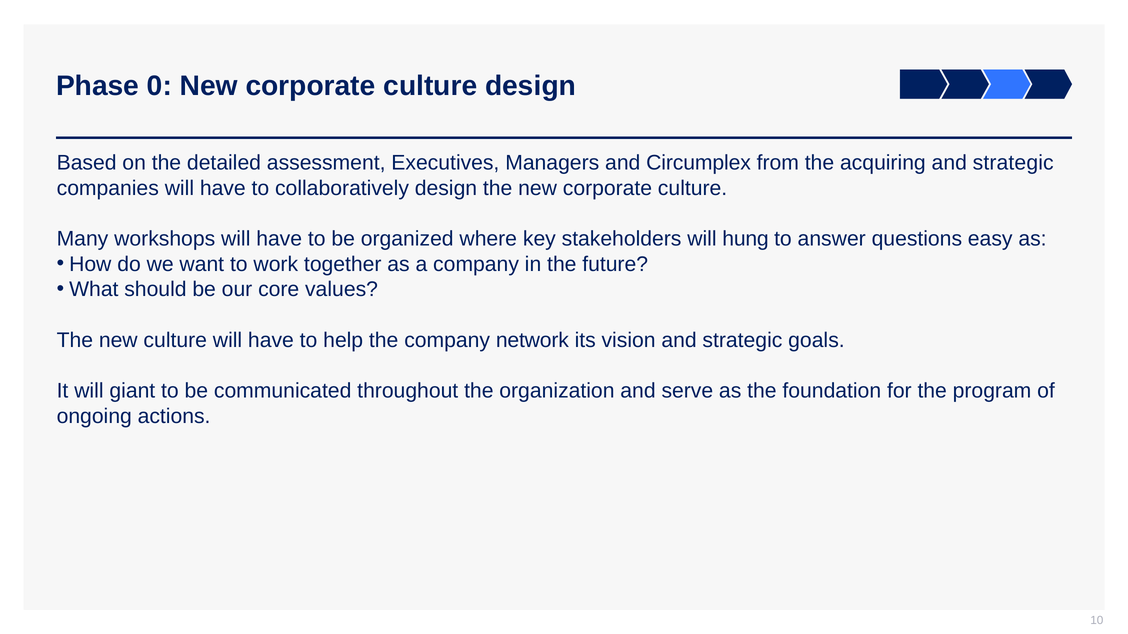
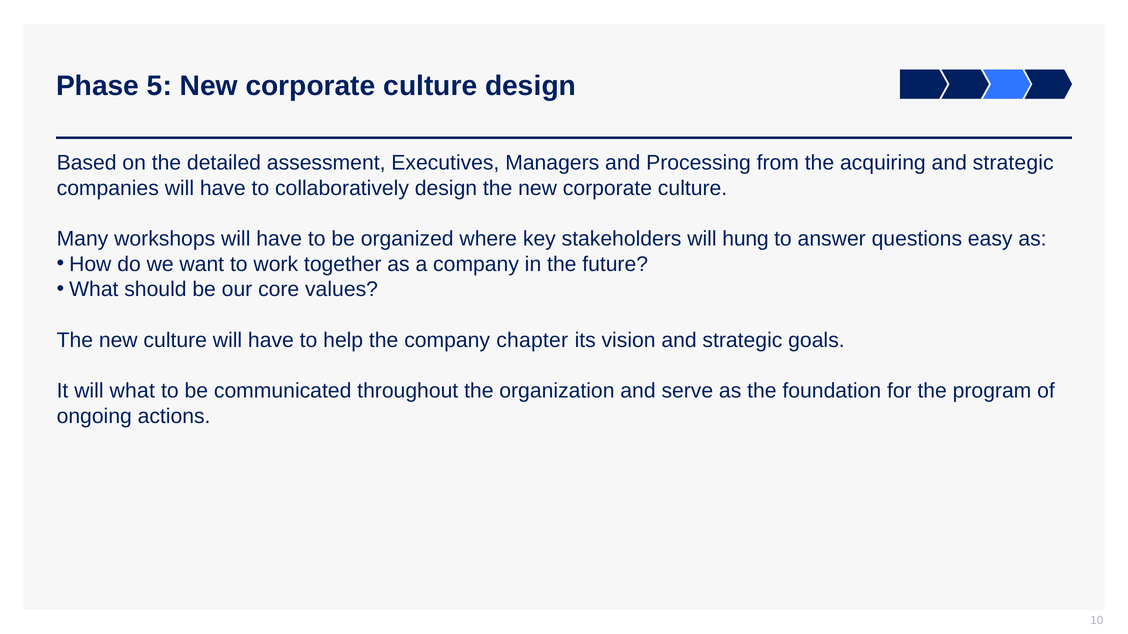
0: 0 -> 5 (159, 86)
Circumplex: Circumplex -> Processing (699, 163)
network: network -> chapter (532, 340)
will giant: giant -> what (132, 391)
